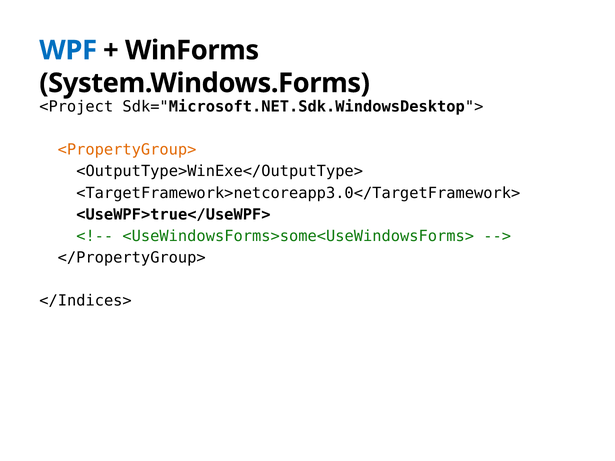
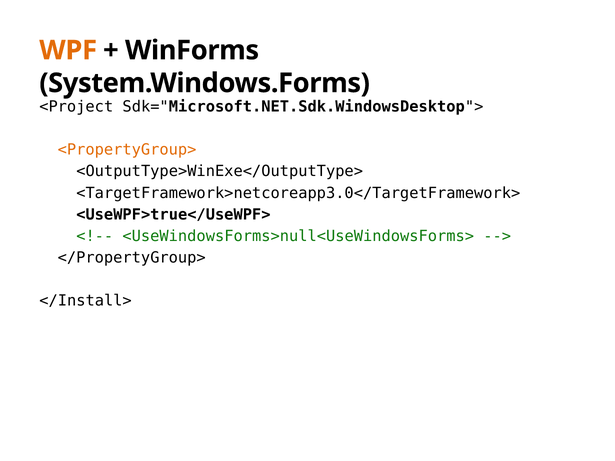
WPF colour: blue -> orange (68, 50)
<UseWindowsForms>some<UseWindowsForms>: <UseWindowsForms>some<UseWindowsForms> -> <UseWindowsForms>null<UseWindowsForms> (298, 236)
</Indices>: </Indices> -> </Install> (86, 301)
